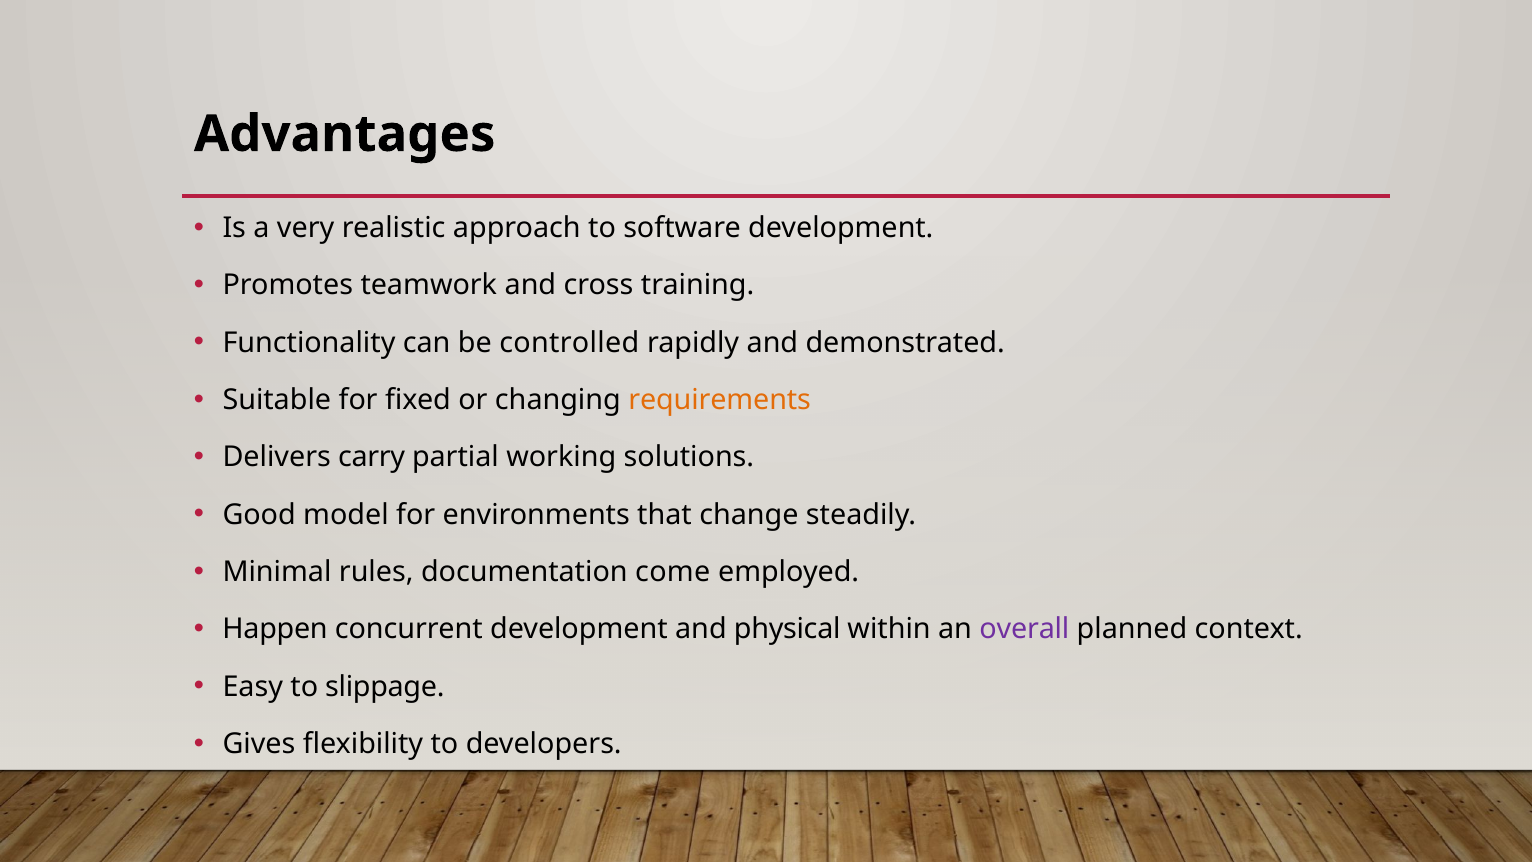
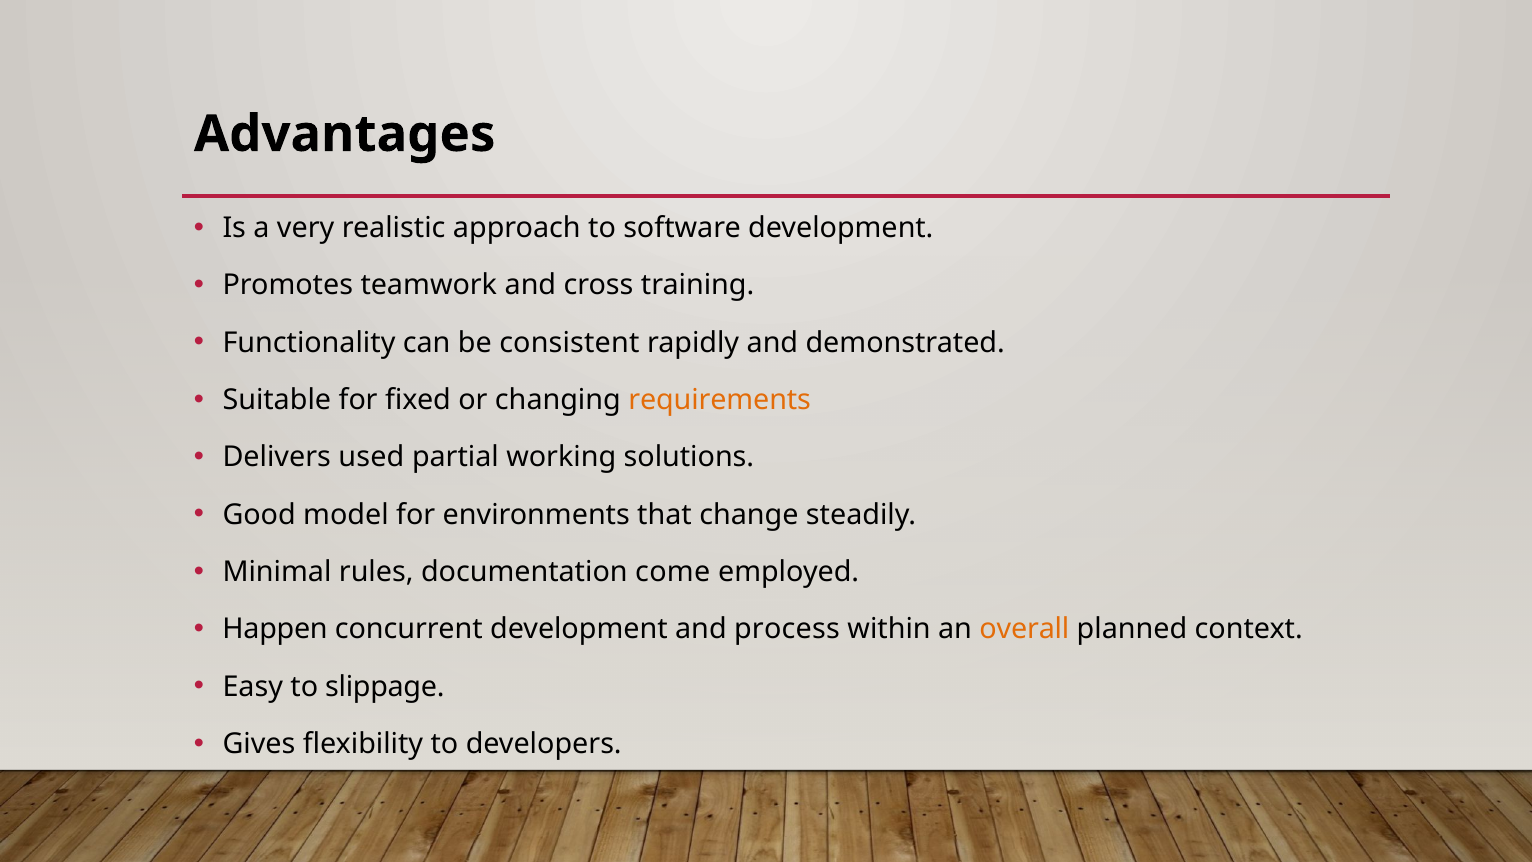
controlled: controlled -> consistent (569, 343)
carry: carry -> used (371, 457)
physical: physical -> process (787, 629)
overall colour: purple -> orange (1024, 629)
